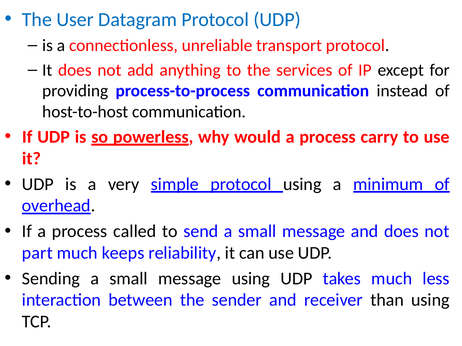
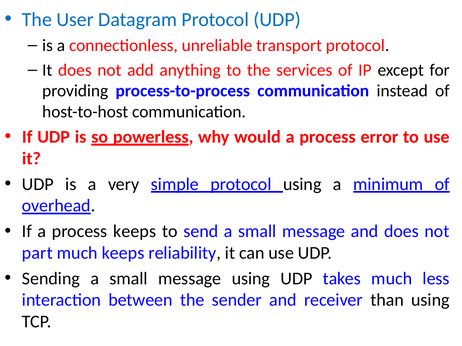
carry: carry -> error (379, 137)
process called: called -> keeps (135, 232)
